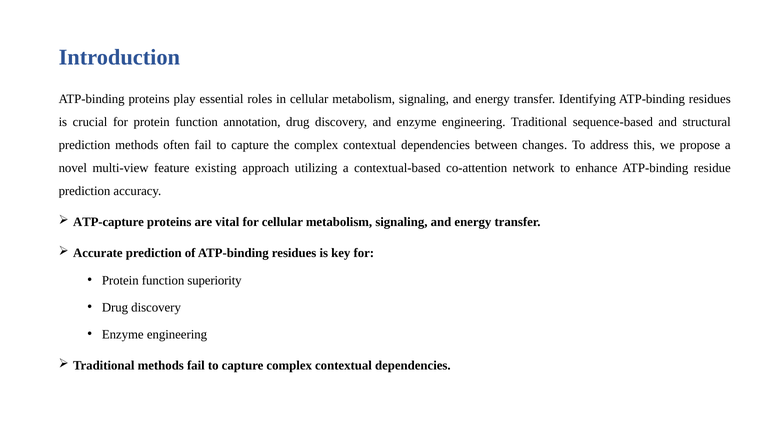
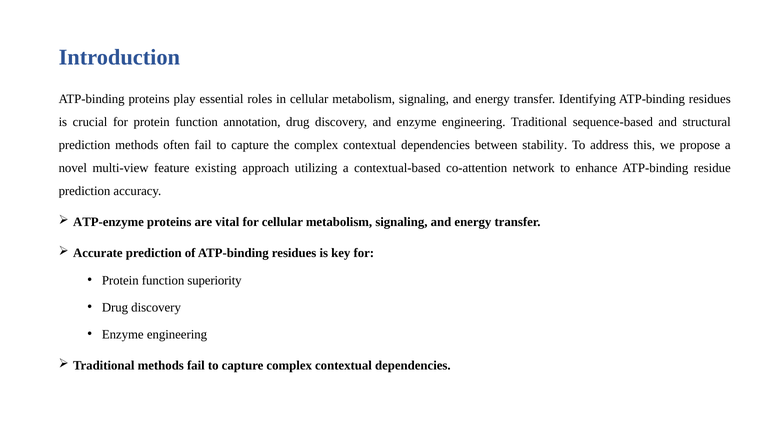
changes: changes -> stability (545, 145)
ATP-capture: ATP-capture -> ATP-enzyme (108, 222)
